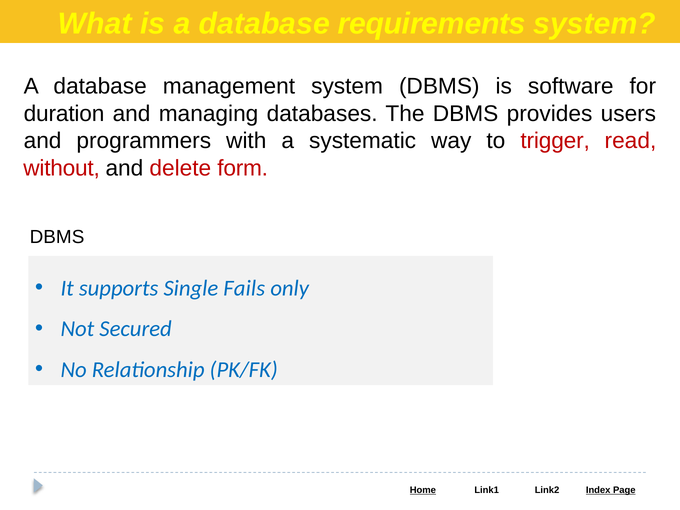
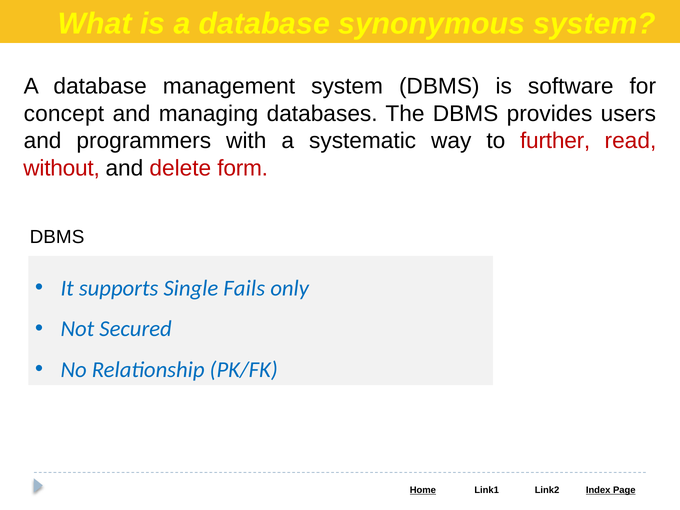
requirements: requirements -> synonymous (432, 24)
duration: duration -> concept (64, 114)
trigger: trigger -> further (555, 141)
